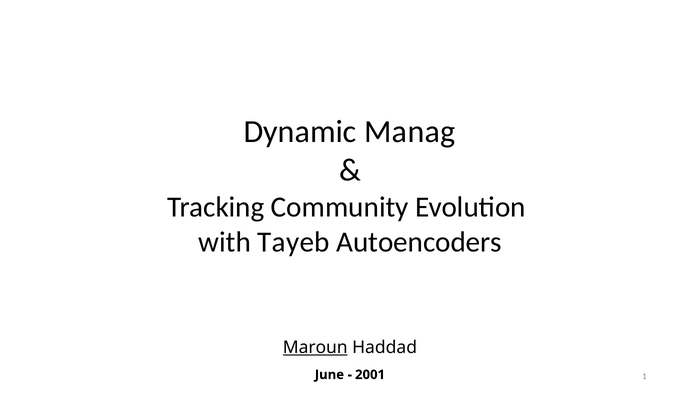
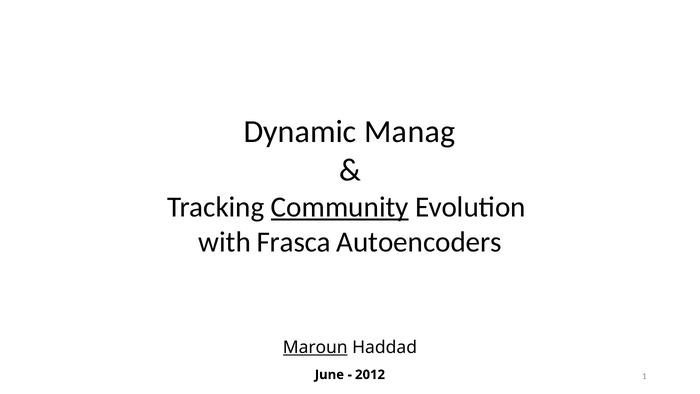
Community underline: none -> present (340, 207)
Tayeb: Tayeb -> Frasca (294, 242)
2001: 2001 -> 2012 (370, 374)
